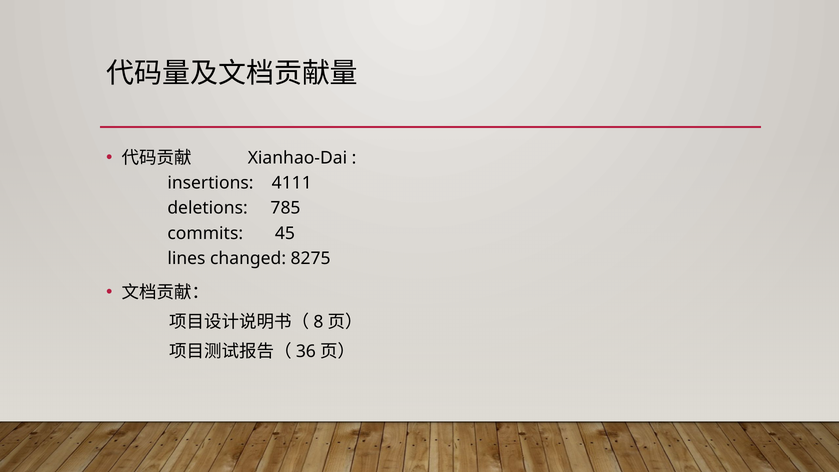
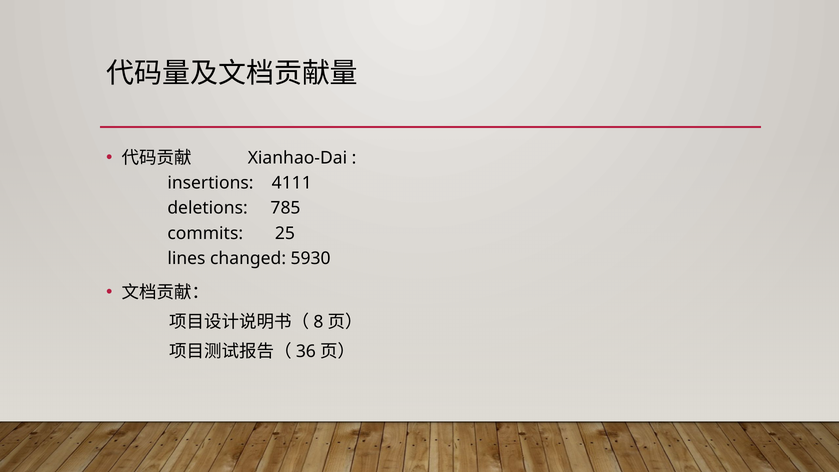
45: 45 -> 25 (285, 233)
8275: 8275 -> 5930 (311, 258)
